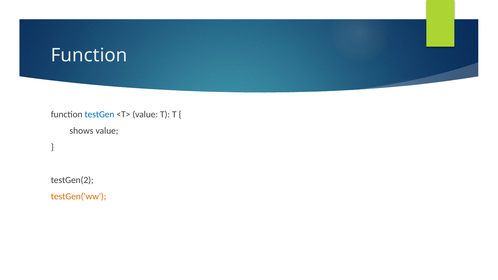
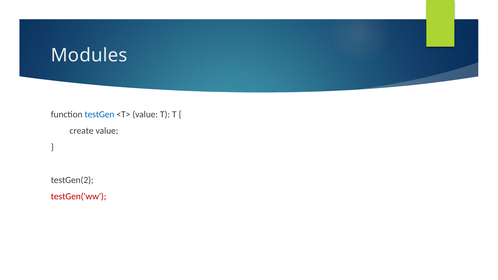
Function: Function -> Modules (89, 56)
shows: shows -> create (82, 131)
testGen('ww colour: orange -> red (79, 196)
